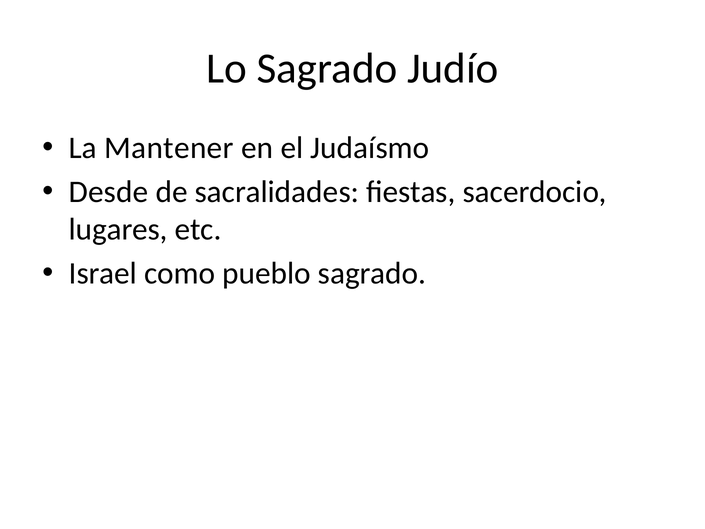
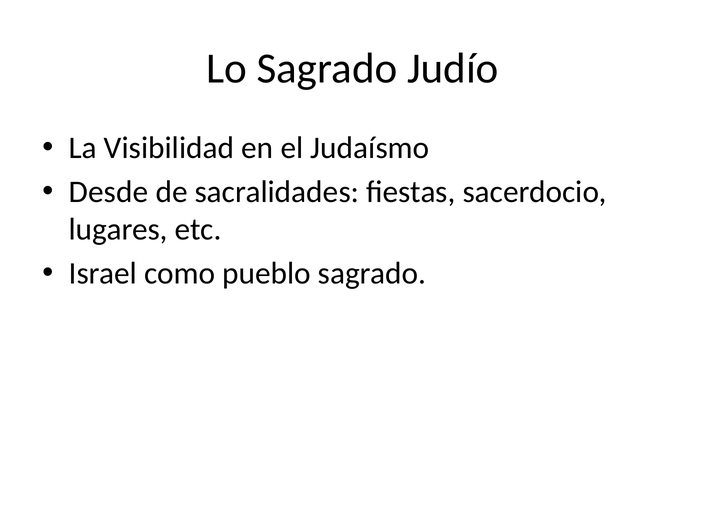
Mantener: Mantener -> Visibilidad (169, 148)
